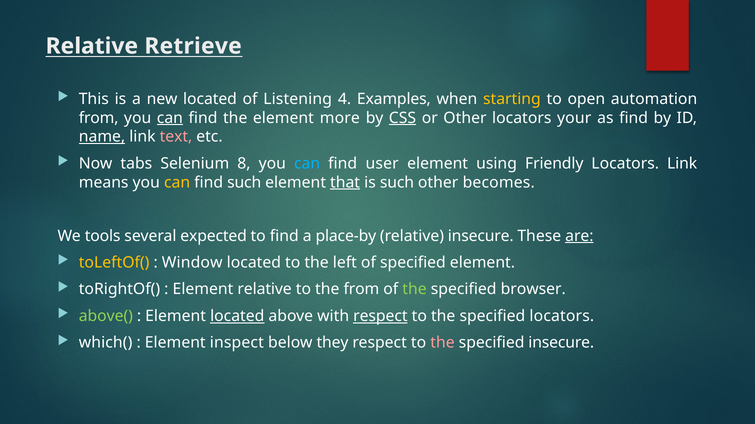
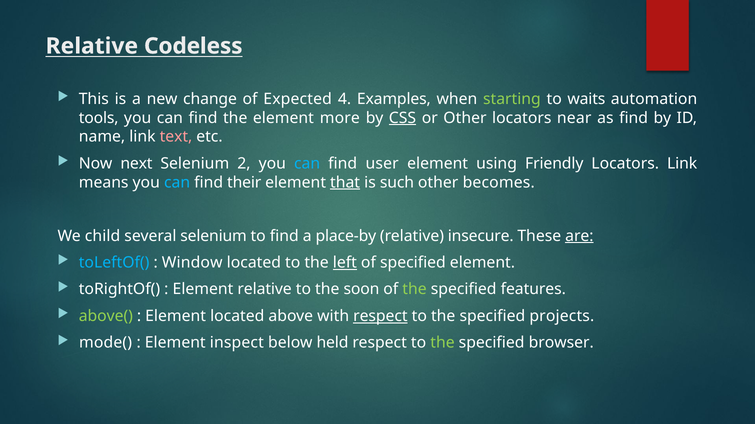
Retrieve: Retrieve -> Codeless (193, 46)
new located: located -> change (210, 99)
Listening: Listening -> Expected (298, 99)
starting colour: yellow -> light green (512, 99)
open: open -> waits (586, 99)
from: from -> tools (99, 118)
can underline: present -> none (170, 118)
your: your -> near (574, 118)
name underline: present -> none (102, 137)
tabs: tabs -> next (136, 164)
8: 8 -> 2 (244, 164)
can colour: yellow -> light blue (177, 183)
find such: such -> their (244, 183)
tools: tools -> child (103, 236)
several expected: expected -> selenium (214, 236)
toLeftOf( colour: yellow -> light blue (114, 263)
left underline: none -> present (345, 263)
the from: from -> soon (361, 290)
browser: browser -> features (533, 290)
located underline: present -> none (237, 317)
specified locators: locators -> projects (562, 317)
which(: which( -> mode( (106, 343)
they: they -> held (332, 343)
the colour: pink -> light green (442, 343)
specified insecure: insecure -> browser (561, 343)
